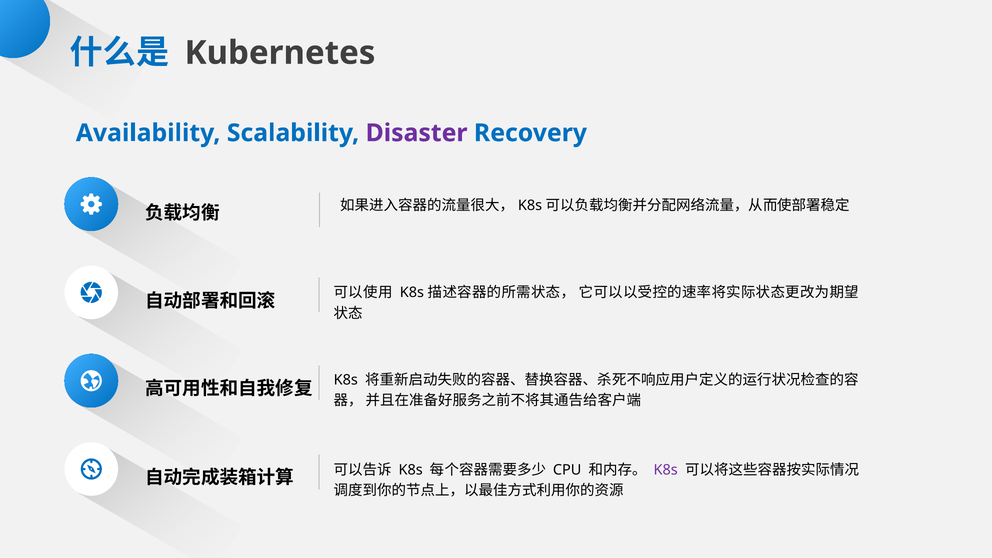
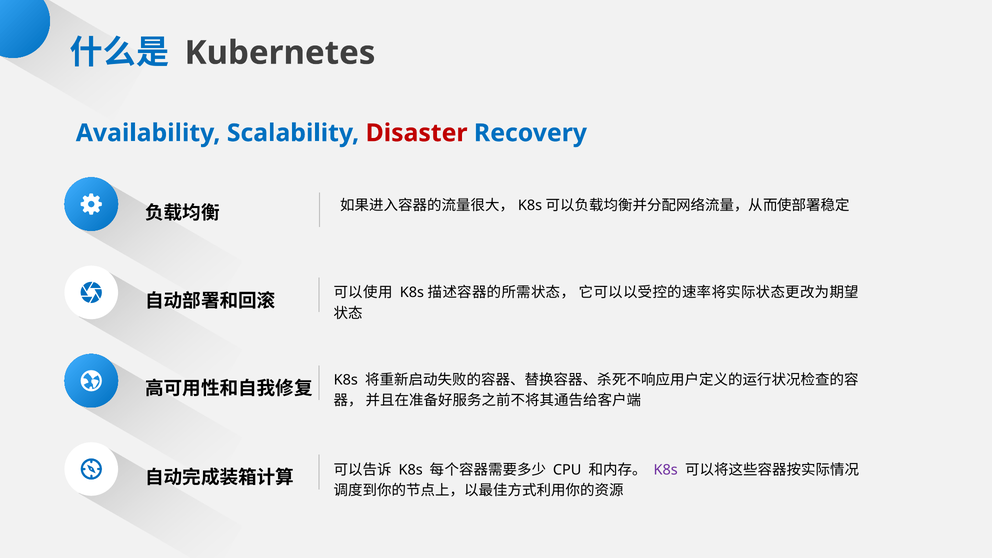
Disaster colour: purple -> red (417, 133)
